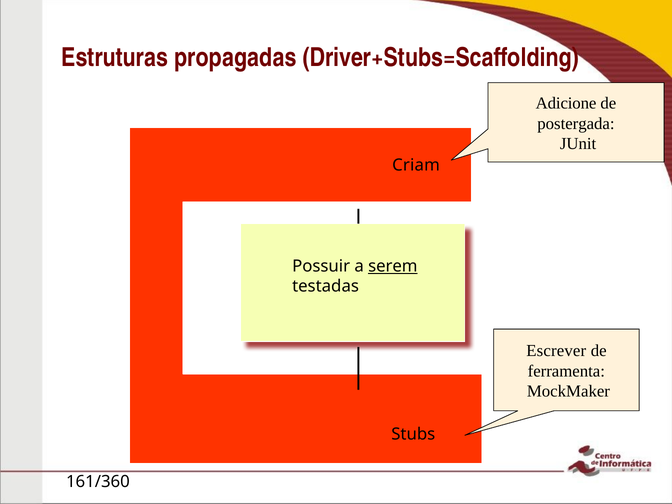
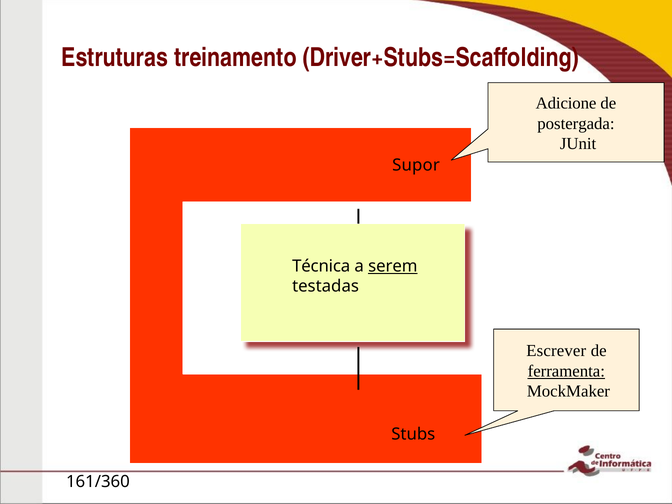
propagadas: propagadas -> treinamento (235, 58)
Criam: Criam -> Supor (416, 165)
Possuir: Possuir -> Técnica (321, 266)
ferramenta underline: none -> present (566, 371)
